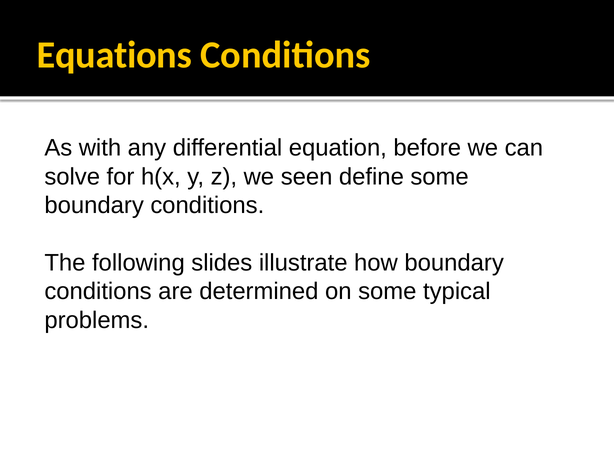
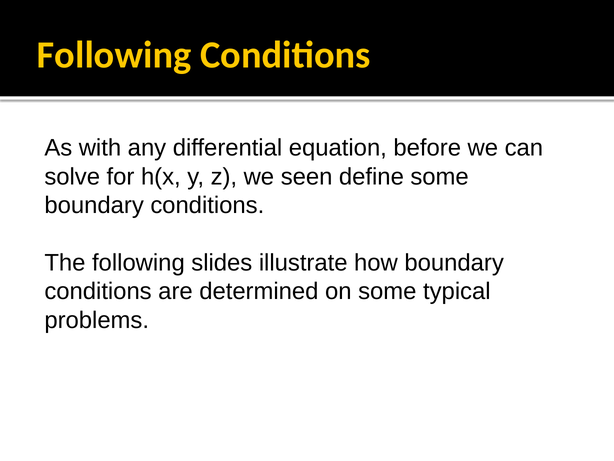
Equations: Equations -> Following (114, 55)
